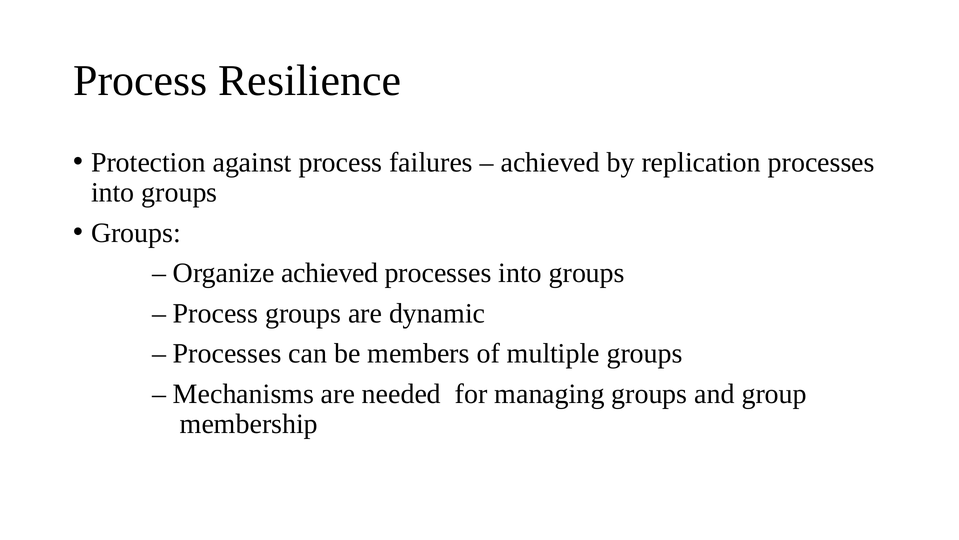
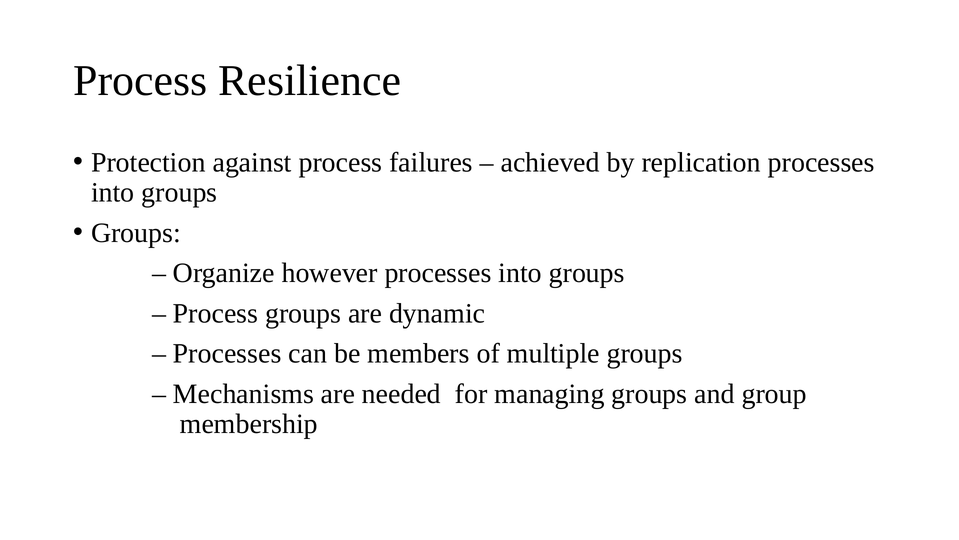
Organize achieved: achieved -> however (330, 273)
